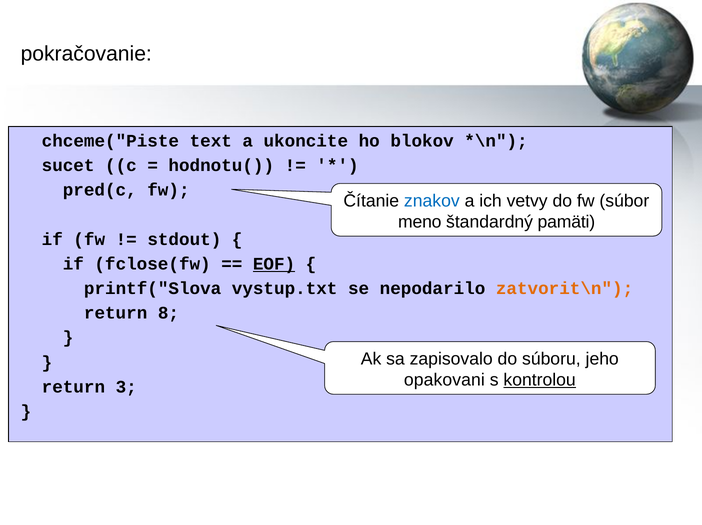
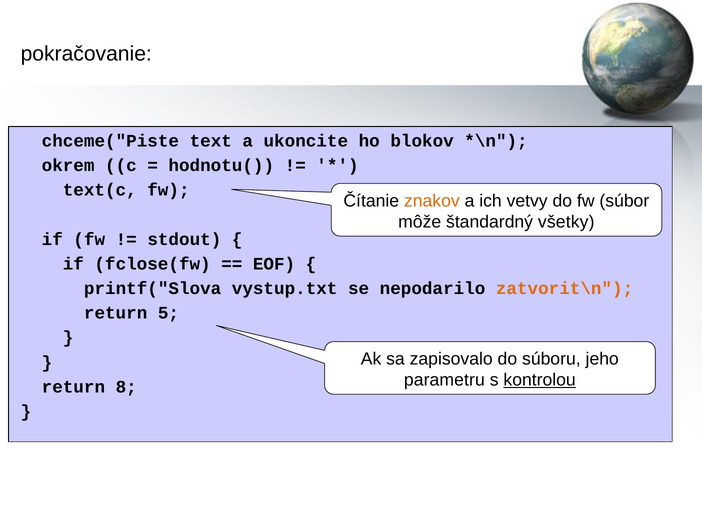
sucet: sucet -> okrem (68, 165)
pred(c: pred(c -> text(c (100, 190)
znakov colour: blue -> orange (432, 201)
meno: meno -> môže (420, 222)
pamäti: pamäti -> všetky (566, 222)
EOF underline: present -> none (274, 264)
8: 8 -> 5 (168, 313)
opakovani: opakovani -> parametru (444, 380)
3: 3 -> 8 (126, 387)
